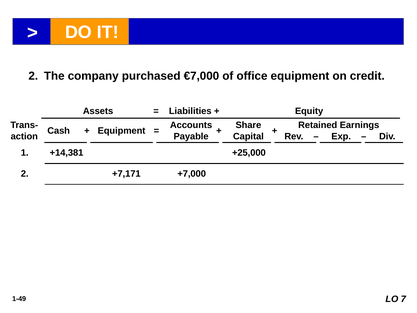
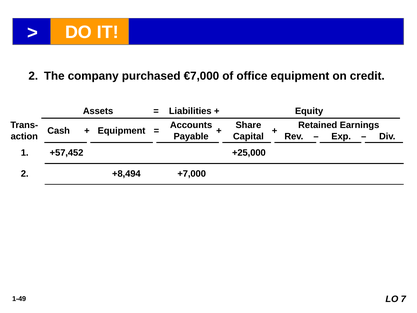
+14,381: +14,381 -> +57,452 (67, 153)
+7,171: +7,171 -> +8,494 (126, 174)
